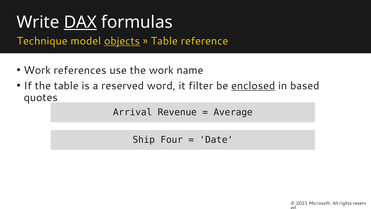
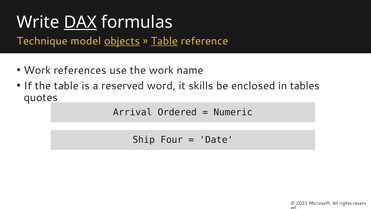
Table underline: none -> present (164, 41)
filter: filter -> skills (201, 86)
enclosed underline: present -> none (253, 86)
based: based -> tables (305, 86)
Revenue: Revenue -> Ordered (177, 112)
Average: Average -> Numeric (233, 112)
